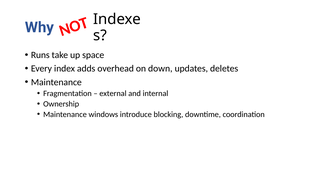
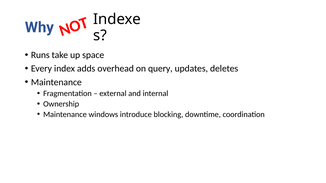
down: down -> query (160, 69)
